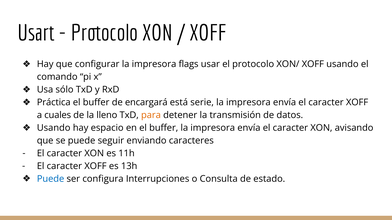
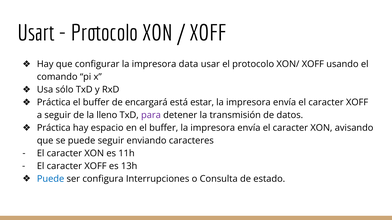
flags: flags -> data (188, 64)
serie: serie -> estar (202, 103)
a cuales: cuales -> seguir (58, 115)
para colour: orange -> purple (151, 115)
Usando: Usando -> Práctica (54, 128)
